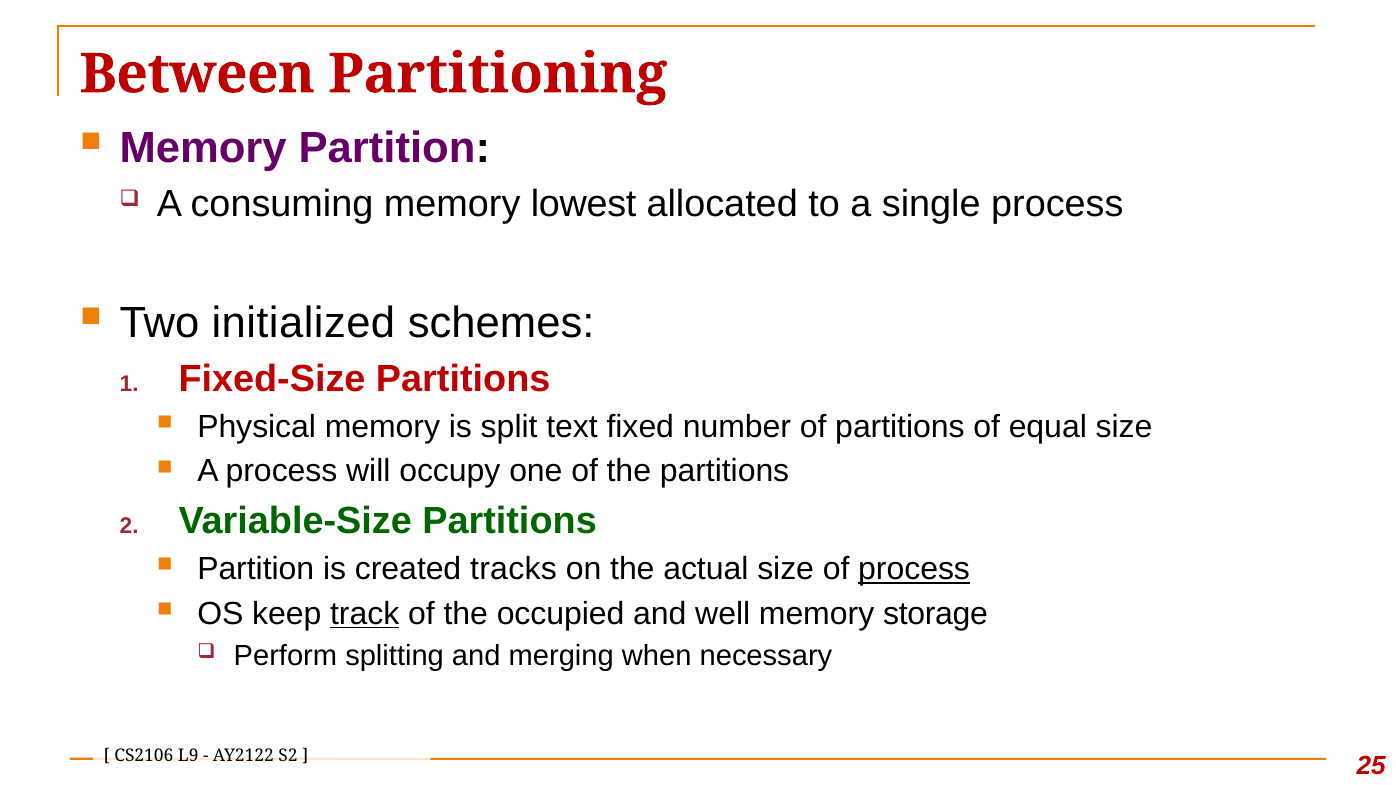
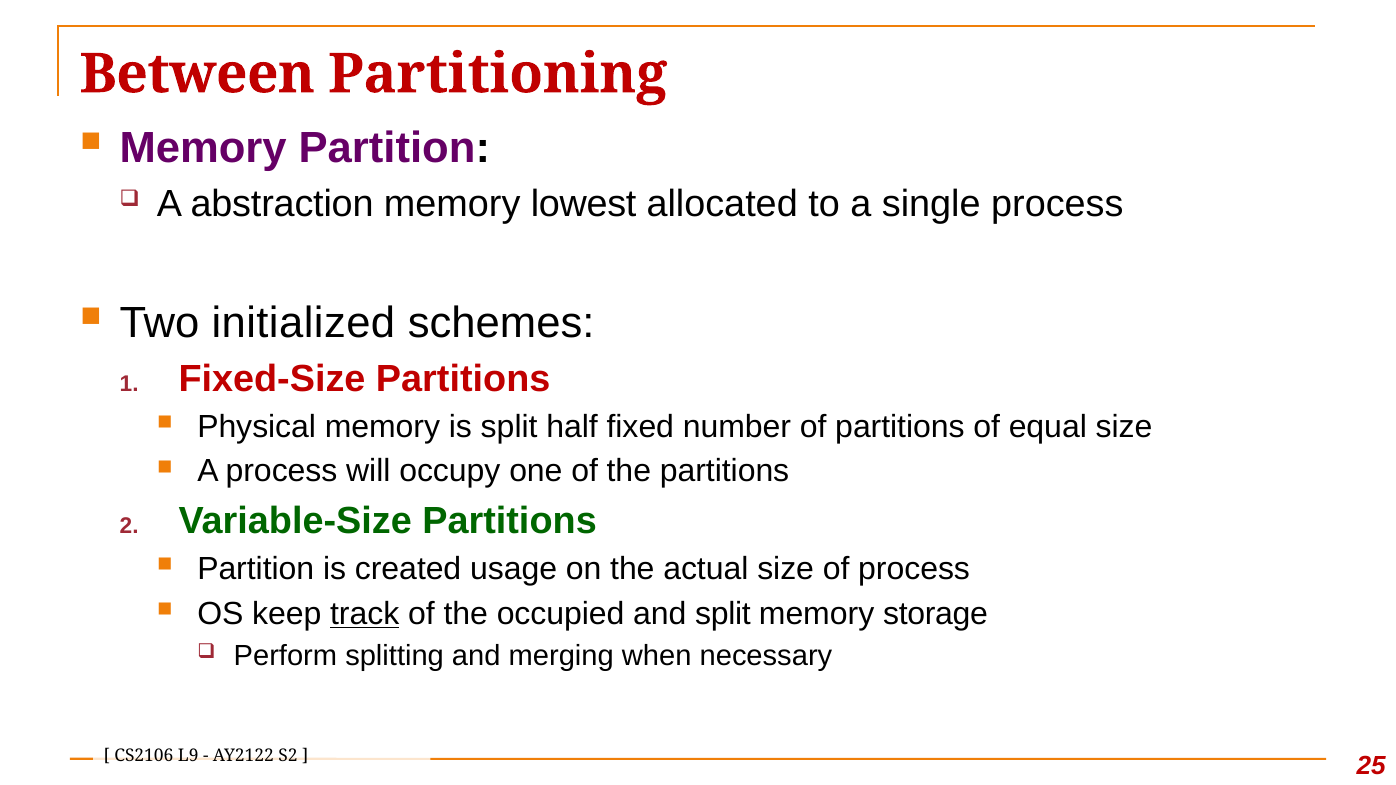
consuming: consuming -> abstraction (282, 204)
text: text -> half (572, 427)
tracks: tracks -> usage (514, 569)
process underline: present -> none (914, 569)
and well: well -> split (723, 614)
